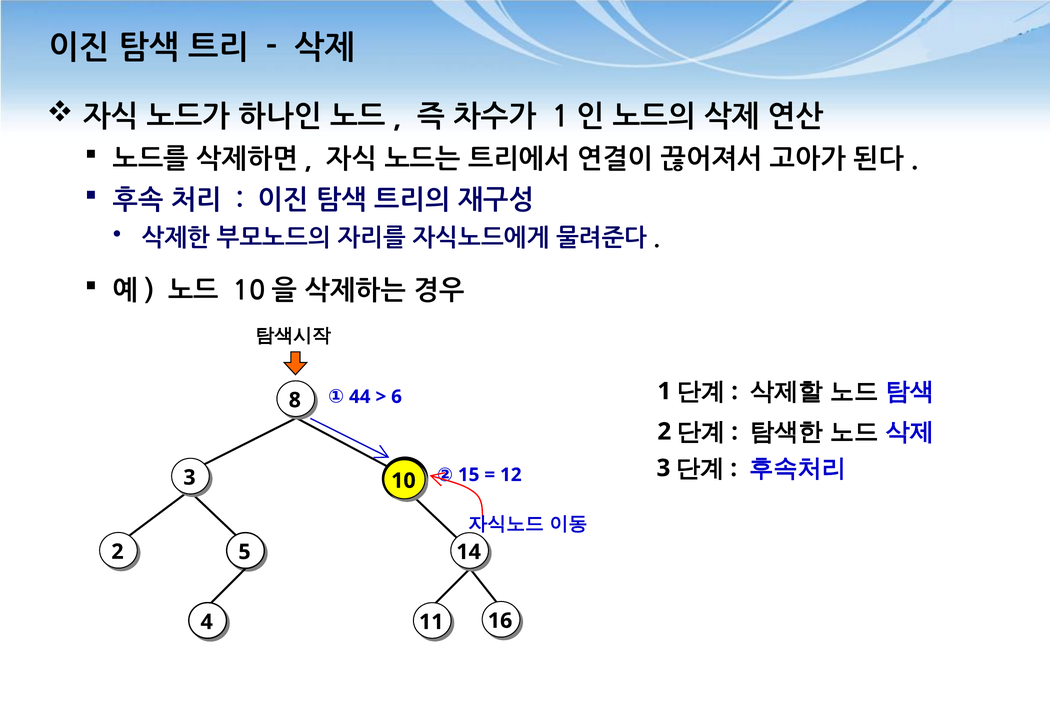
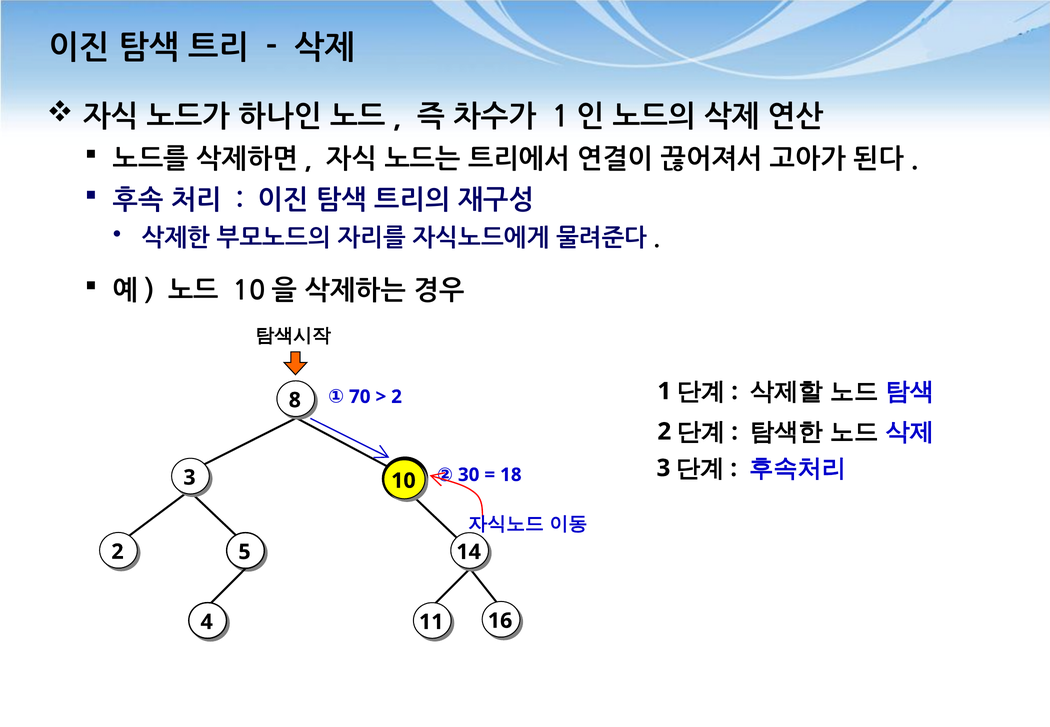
44: 44 -> 70 (360, 397)
6: 6 -> 2 (397, 397)
15: 15 -> 30 (469, 475)
12: 12 -> 18 (511, 475)
